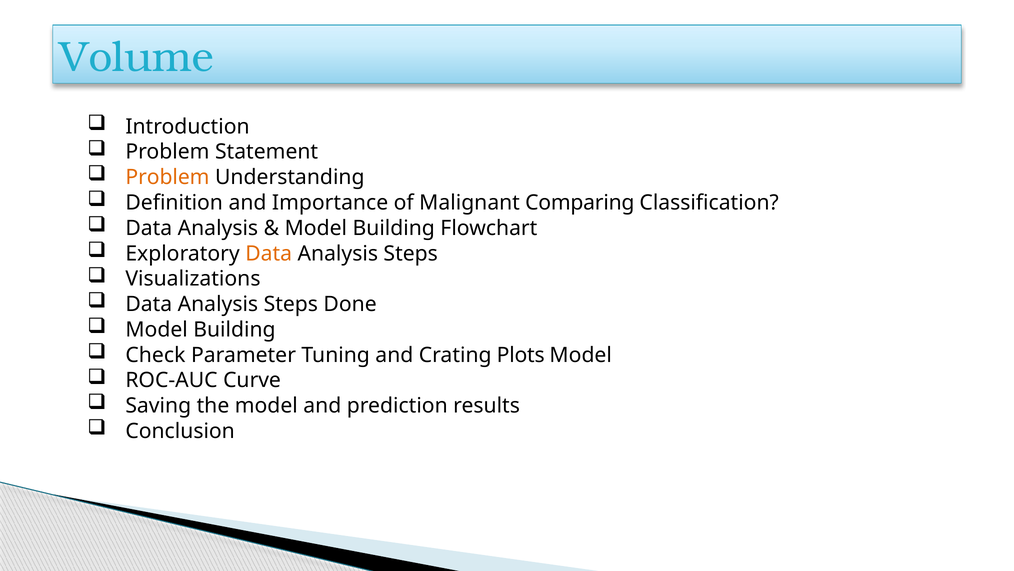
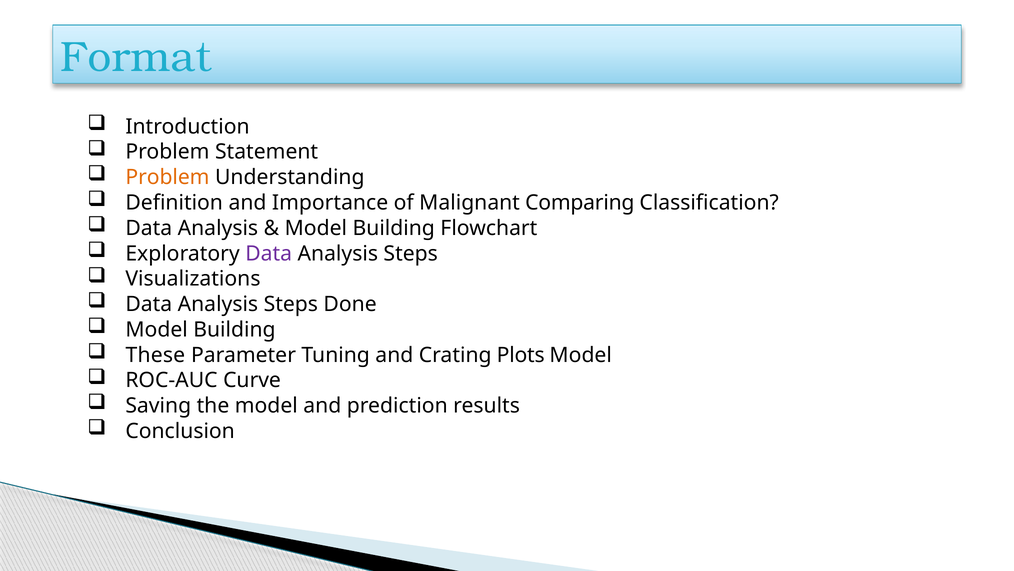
Volume: Volume -> Format (136, 57)
Data colour: orange -> purple (269, 253)
Check: Check -> These (155, 355)
